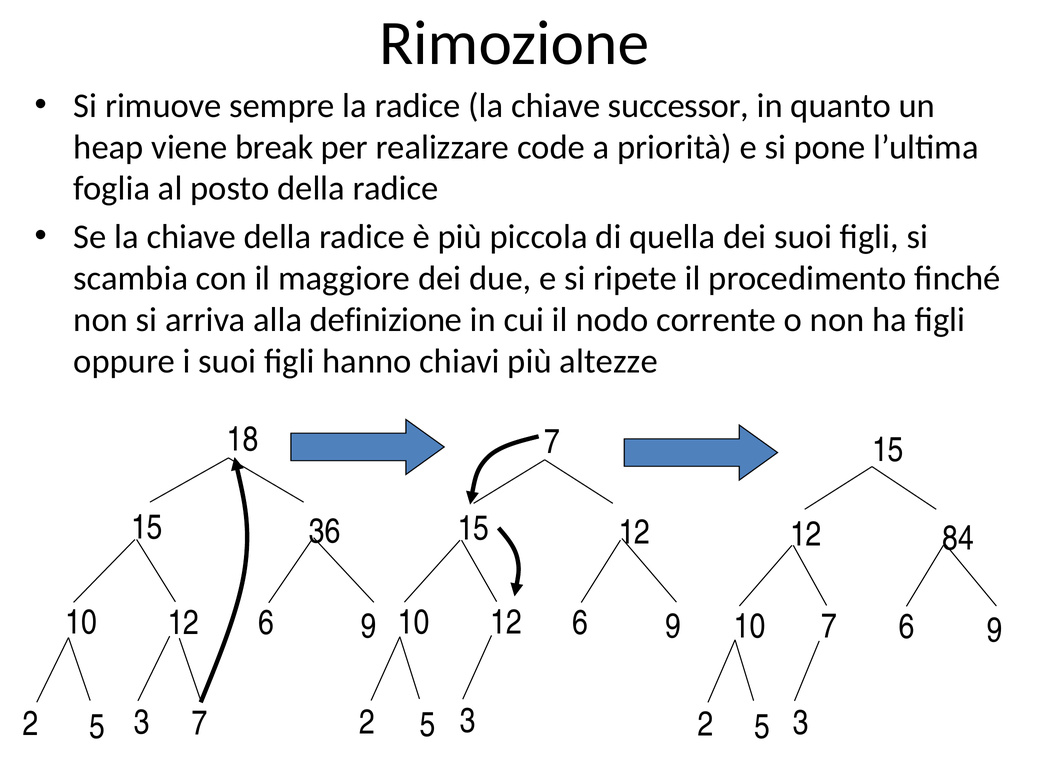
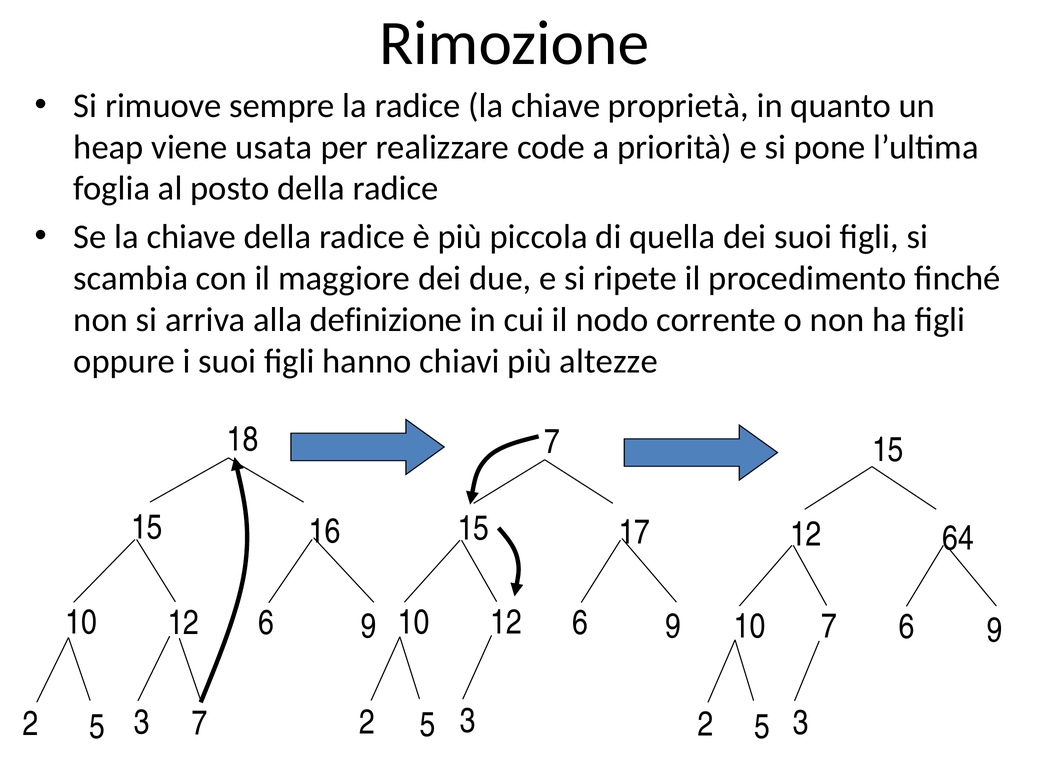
successor: successor -> proprietà (678, 106)
break: break -> usata (274, 147)
36: 36 -> 16 (325, 532)
12: 12 -> 17 (634, 533)
84: 84 -> 64 (958, 539)
